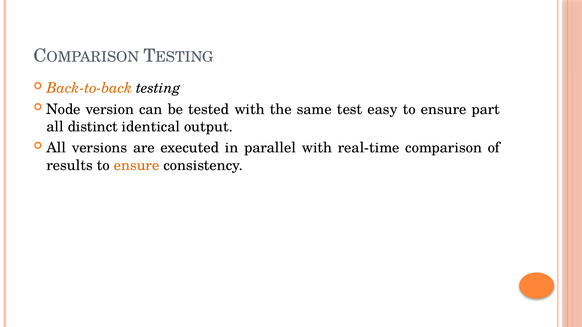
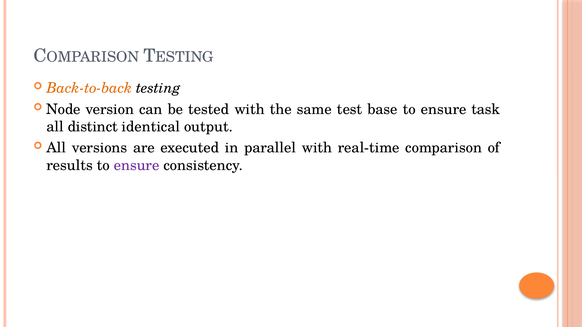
easy: easy -> base (382, 109)
part: part -> task (486, 109)
ensure colour: orange -> purple (137, 165)
